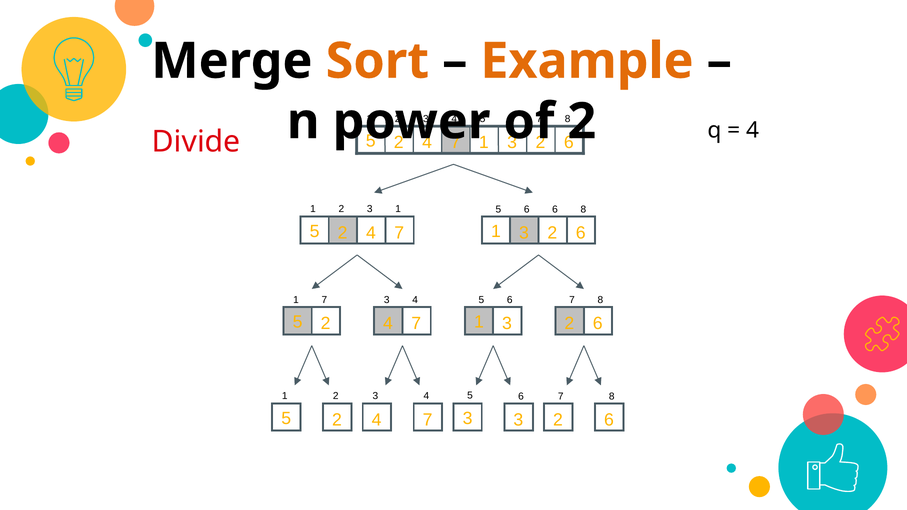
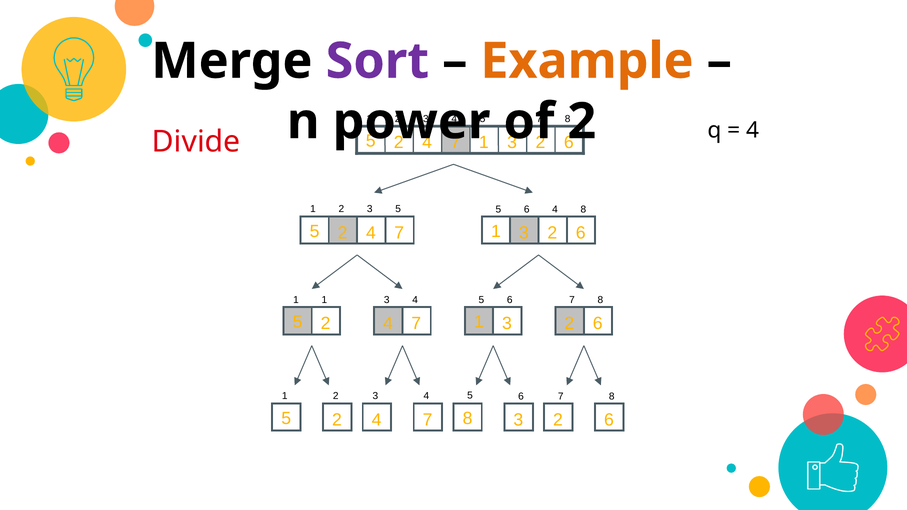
Sort colour: orange -> purple (377, 61)
1 2 3 1: 1 -> 5 (398, 209)
6 6: 6 -> 4 (555, 210)
7: 7 -> 1 (324, 300)
3: 3 -> 8 (468, 418)
